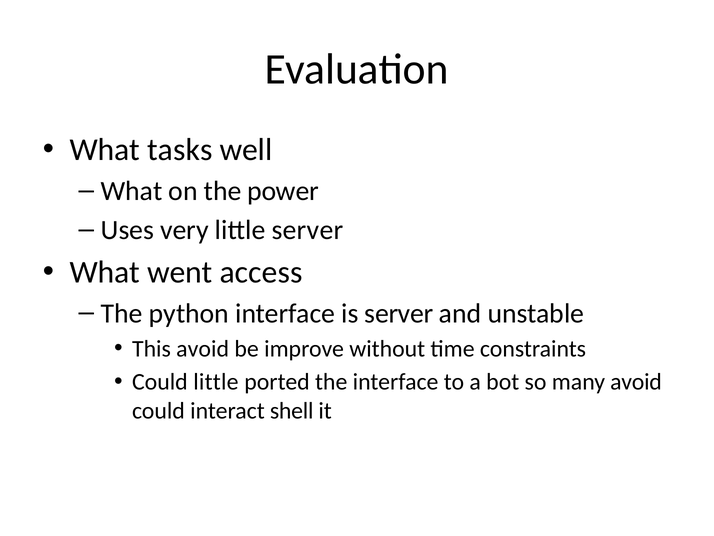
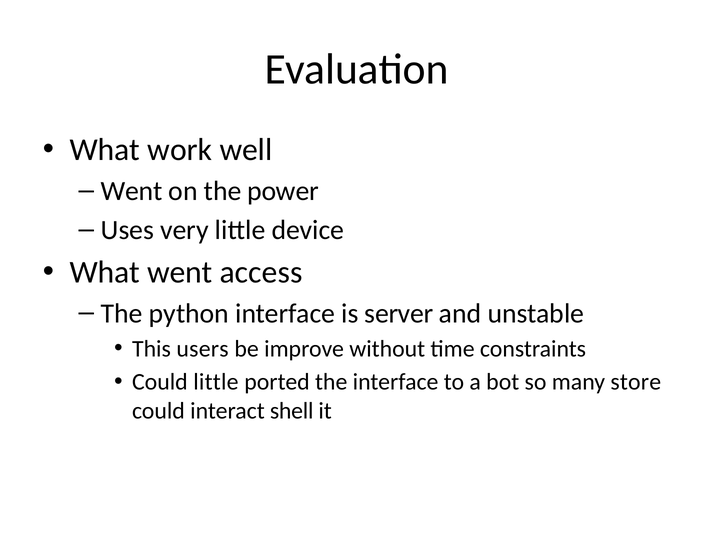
tasks: tasks -> work (180, 150)
What: What -> Went (132, 191)
little server: server -> device (308, 230)
This avoid: avoid -> users (203, 348)
many avoid: avoid -> store (636, 382)
